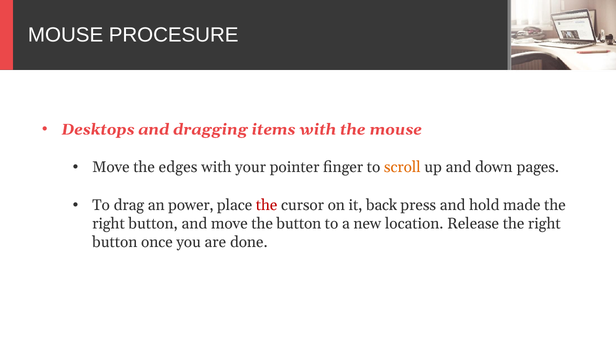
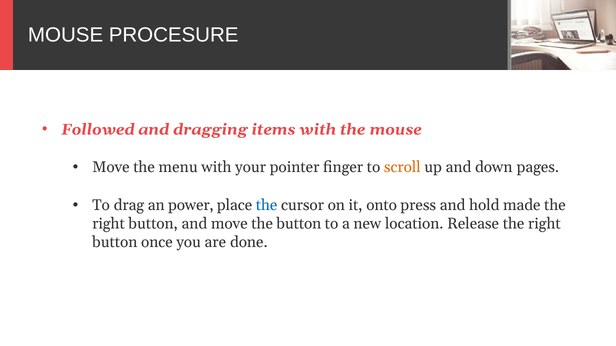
Desktops: Desktops -> Followed (98, 130)
edges: edges -> menu (178, 168)
the colour: red -> blue (267, 206)
back: back -> onto (382, 206)
